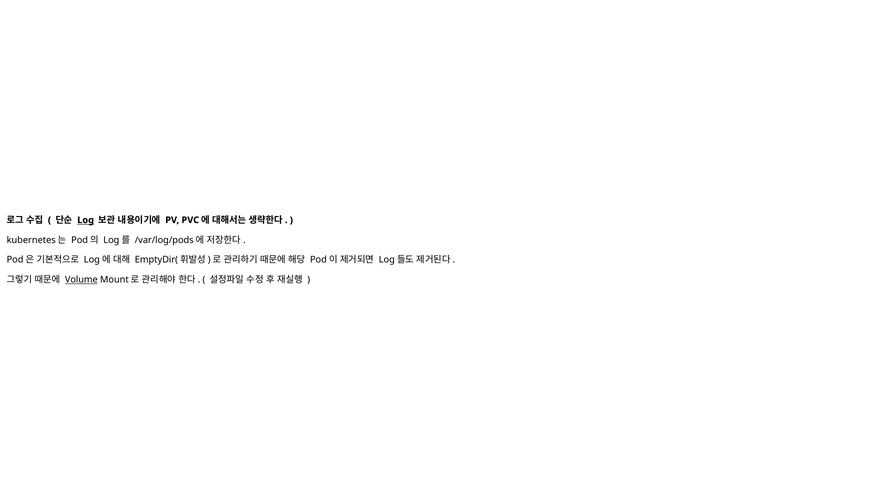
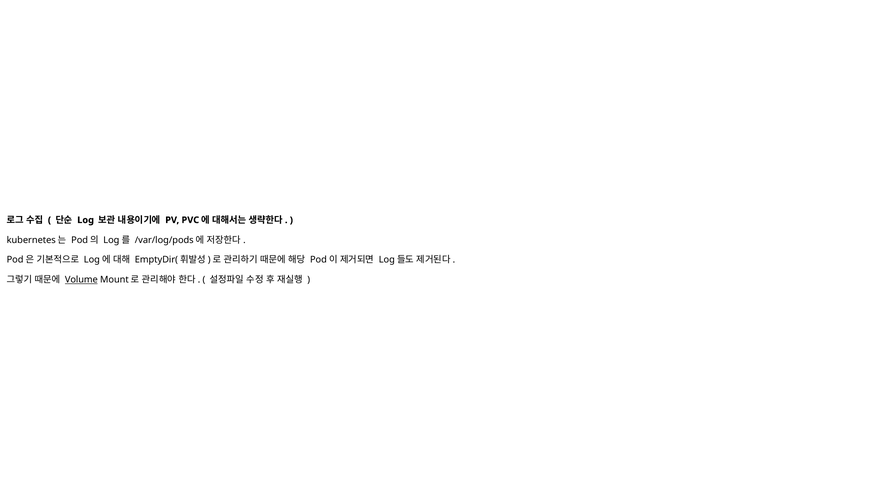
Log underline: present -> none (86, 220)
